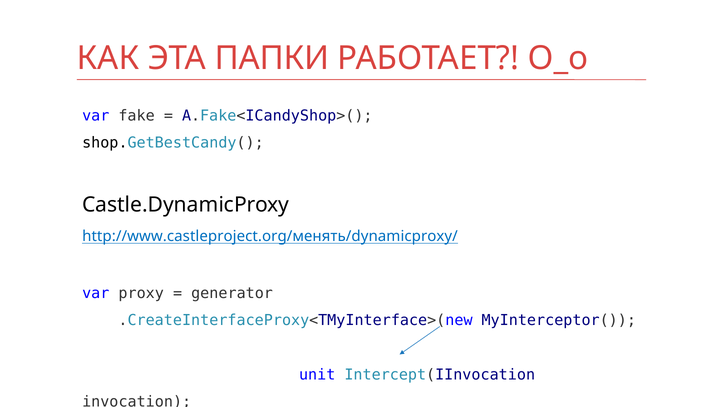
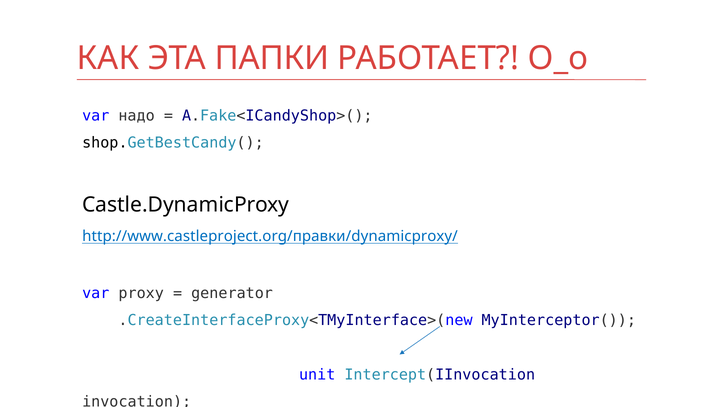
fake: fake -> надо (137, 116)
http://www.castleproject.org/менять/dynamicproxy/: http://www.castleproject.org/менять/dynamicproxy/ -> http://www.castleproject.org/правки/dynamicproxy/ (270, 236)
